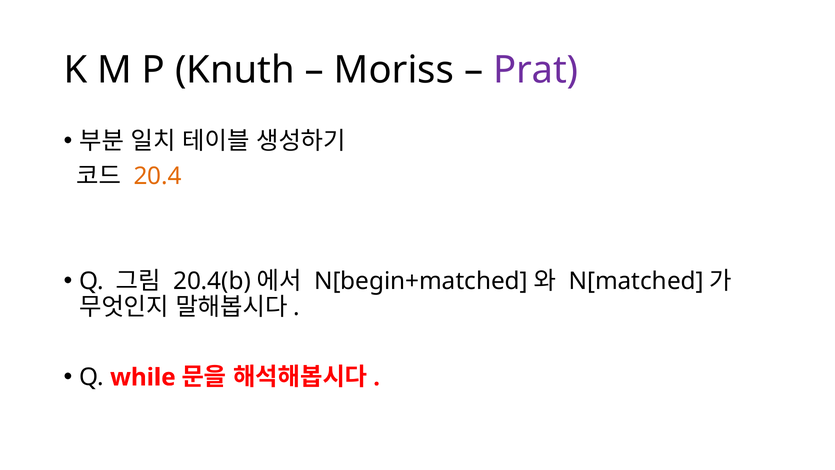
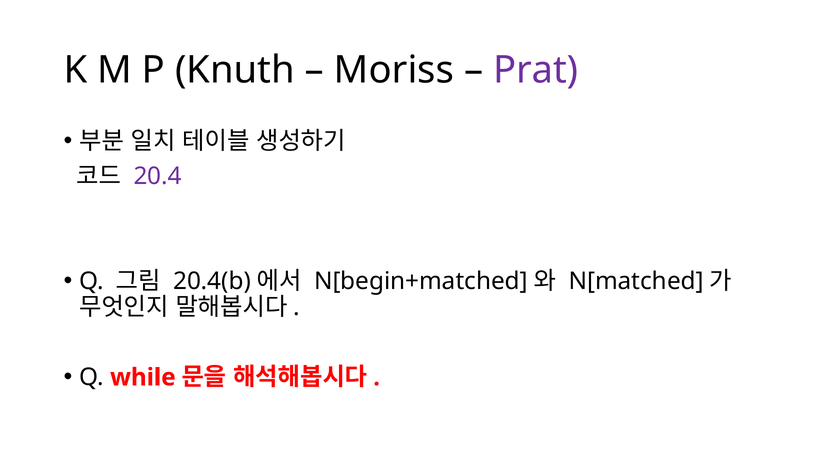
20.4 colour: orange -> purple (158, 176)
